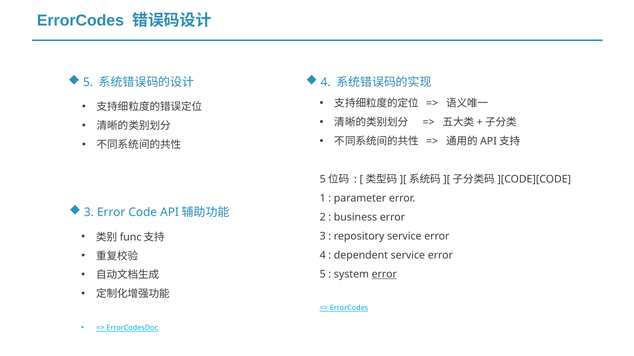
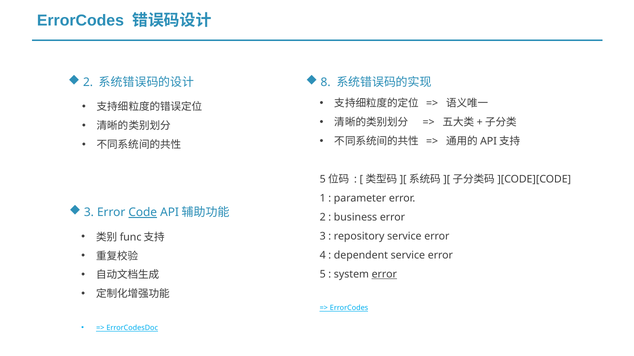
5: 5 -> 2 (88, 82)
4: 4 -> 8 (326, 82)
Code underline: none -> present (143, 213)
